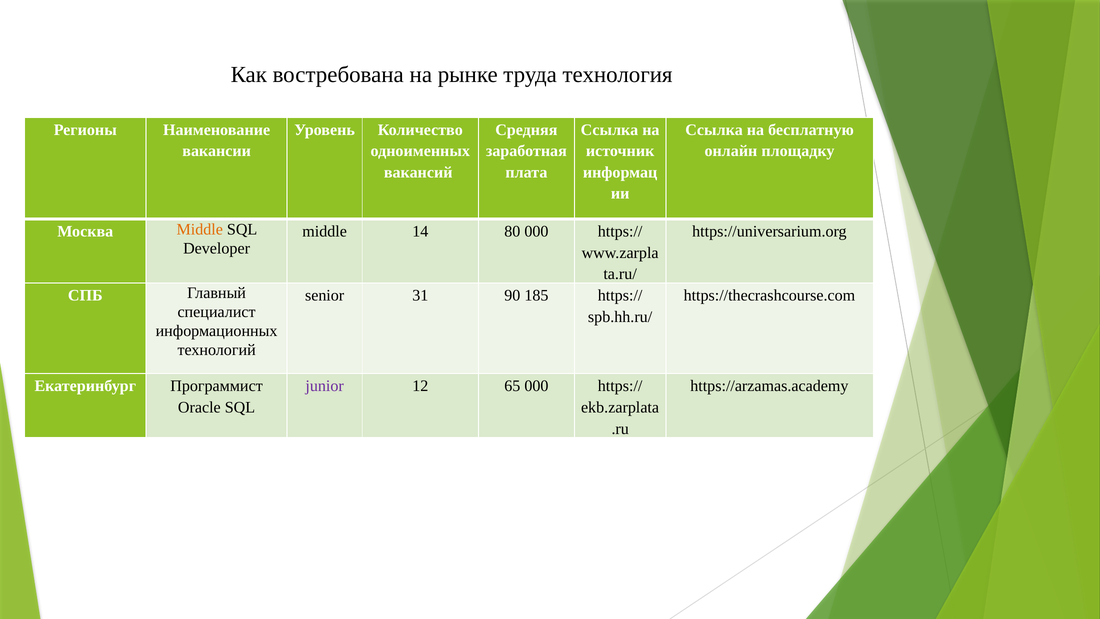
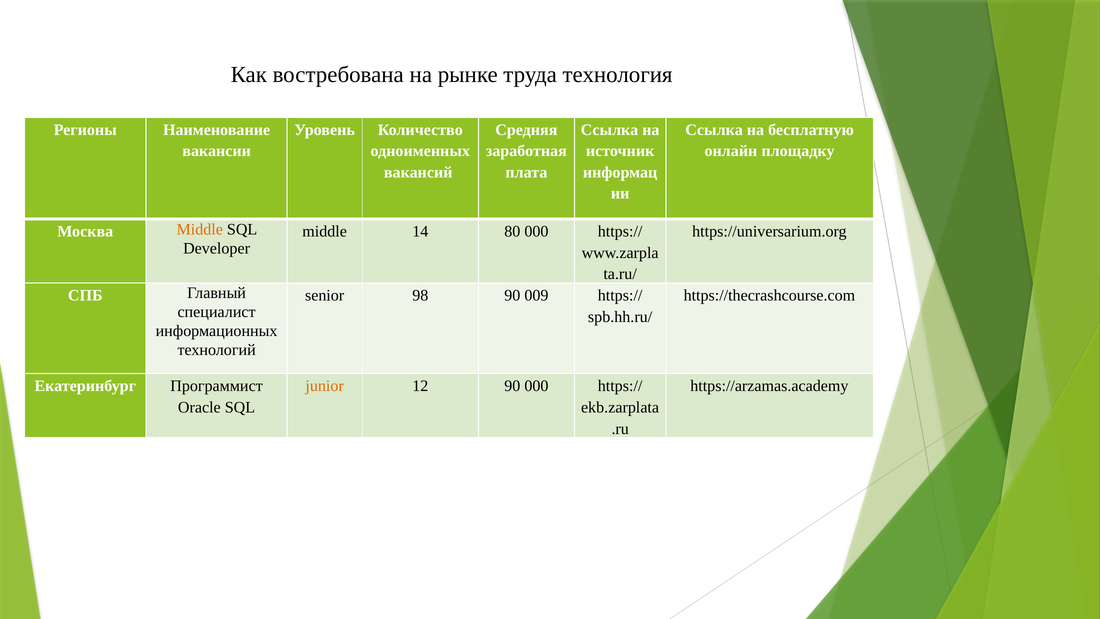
31: 31 -> 98 (420, 295)
185: 185 -> 009 (536, 295)
junior colour: purple -> orange (325, 386)
12 65: 65 -> 90 (512, 386)
